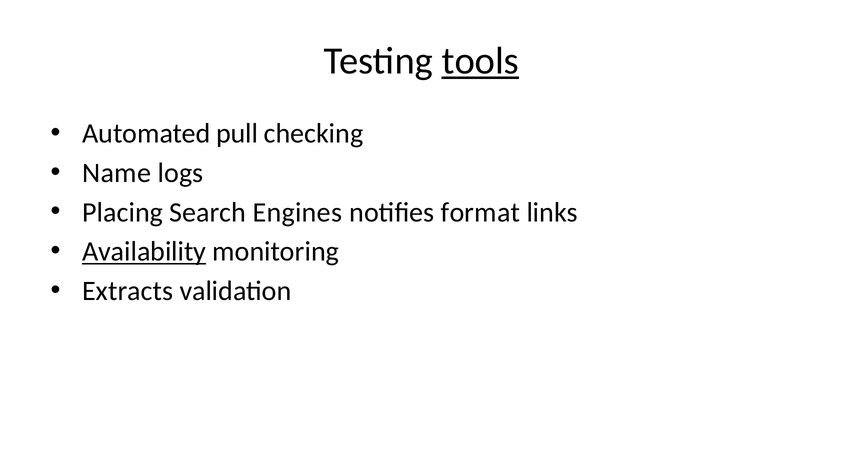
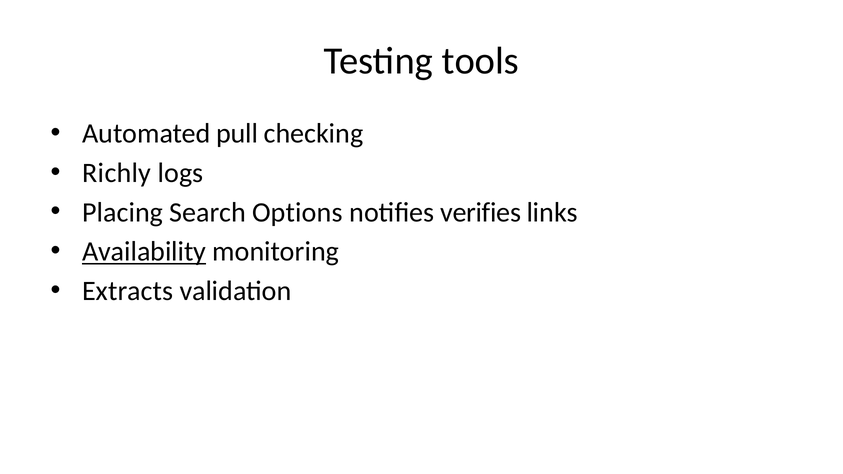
tools underline: present -> none (480, 61)
Name: Name -> Richly (117, 173)
Engines: Engines -> Options (297, 212)
format: format -> verifies (481, 212)
